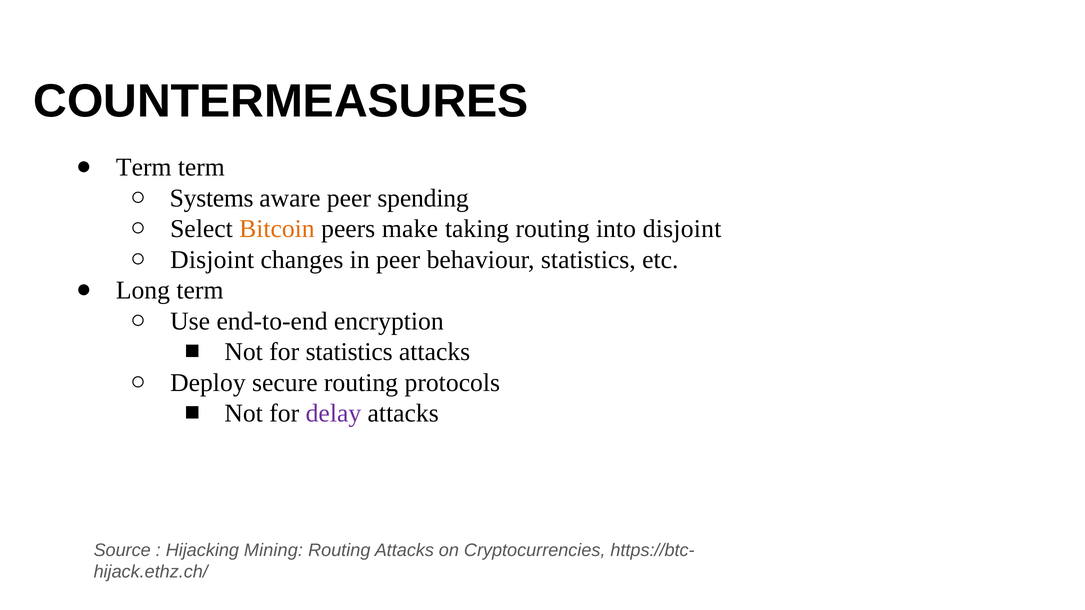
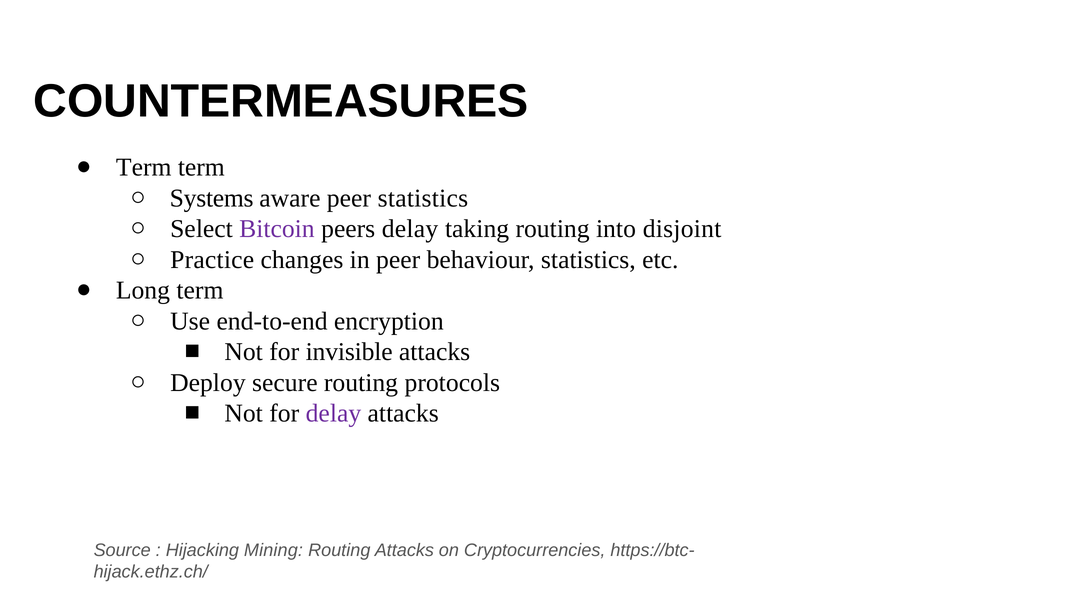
peer spending: spending -> statistics (423, 198)
Bitcoin colour: orange -> purple (277, 229)
peers make: make -> delay (410, 229)
Disjoint: Disjoint -> Practice (212, 260)
for statistics: statistics -> invisible (349, 352)
